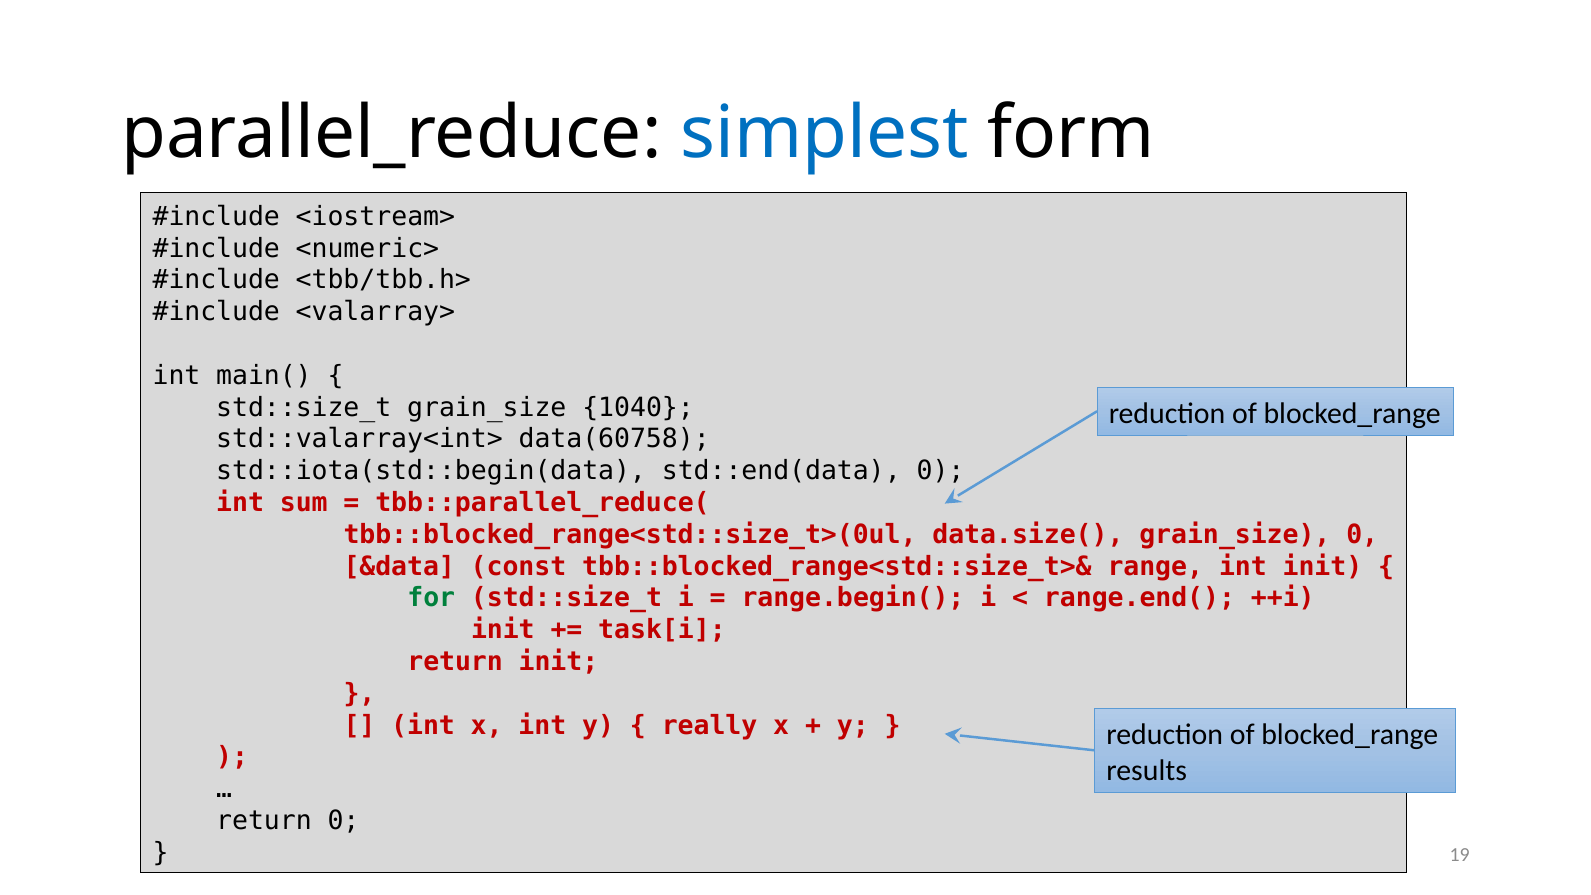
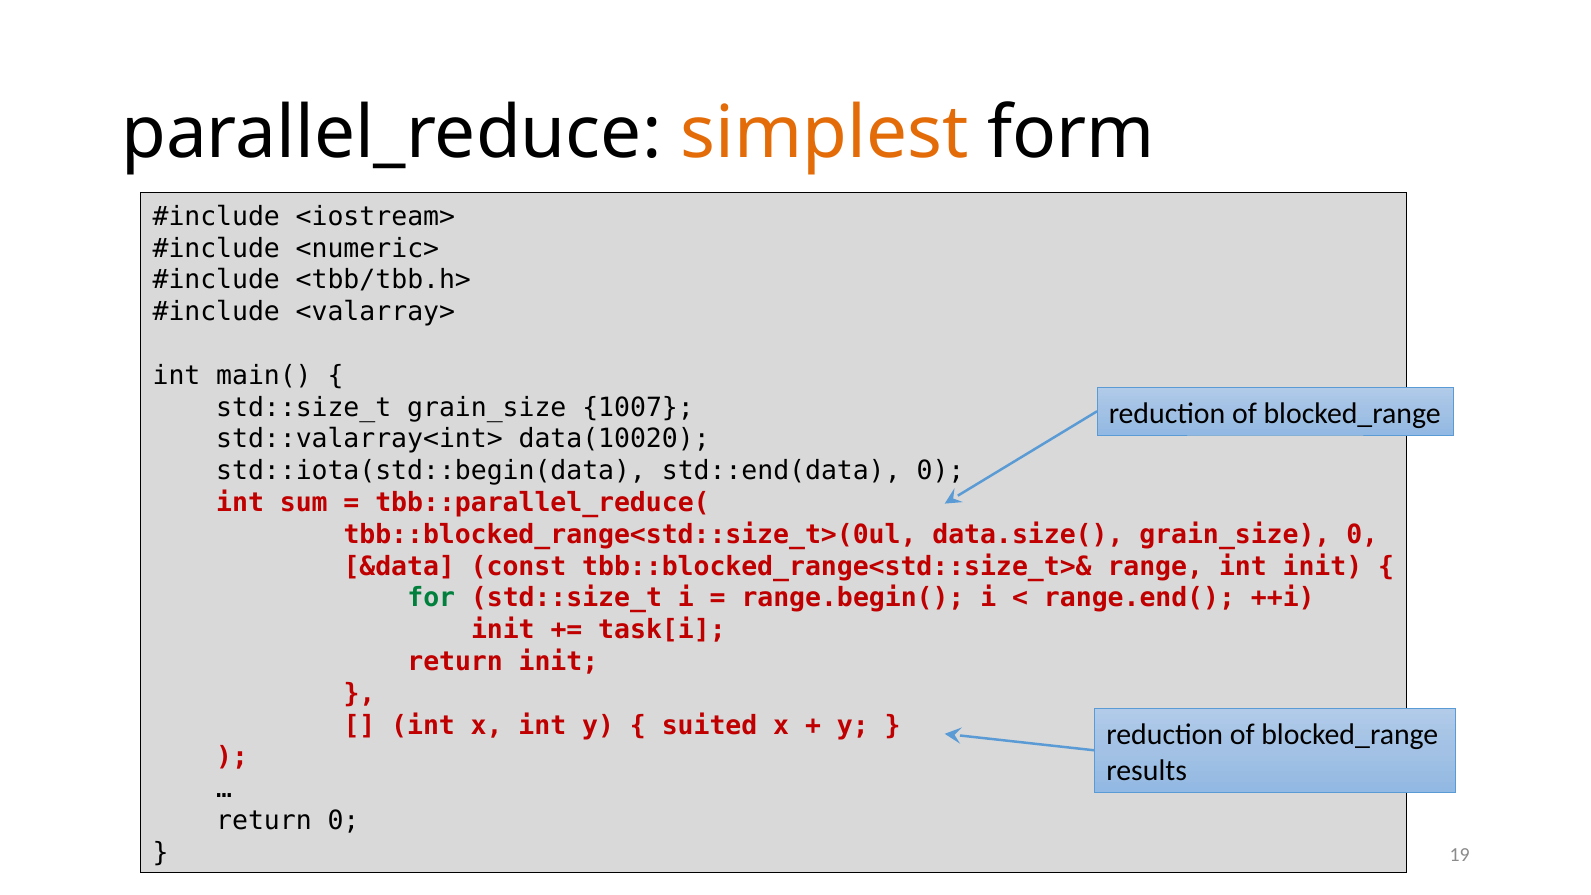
simplest colour: blue -> orange (824, 134)
1040: 1040 -> 1007 (638, 407)
data(60758: data(60758 -> data(10020 (614, 439)
really: really -> suited (710, 725)
